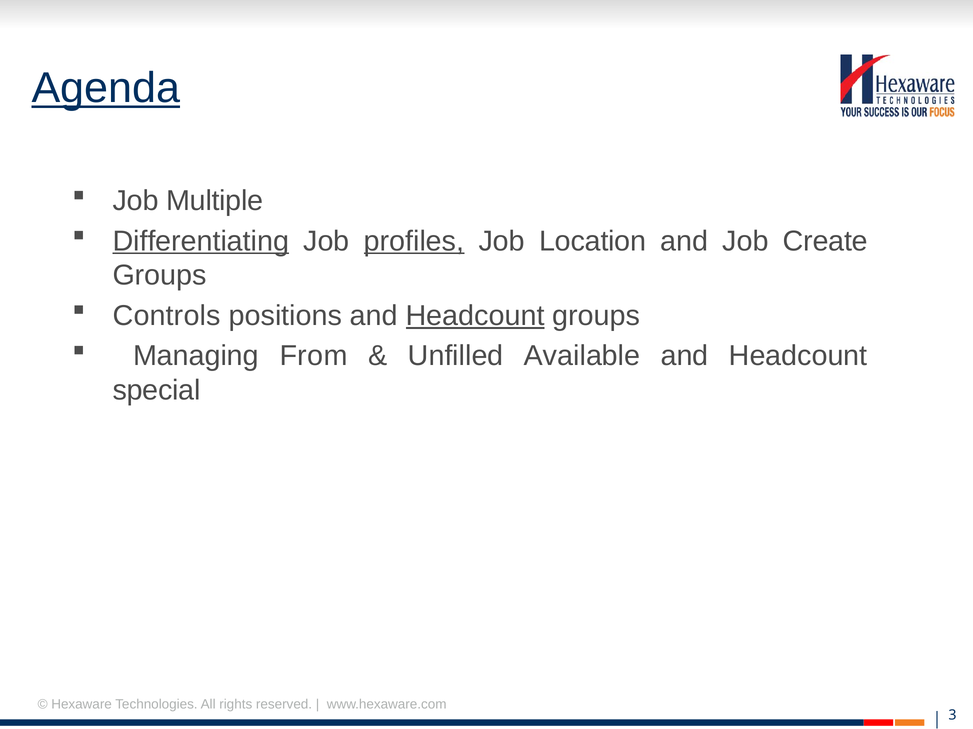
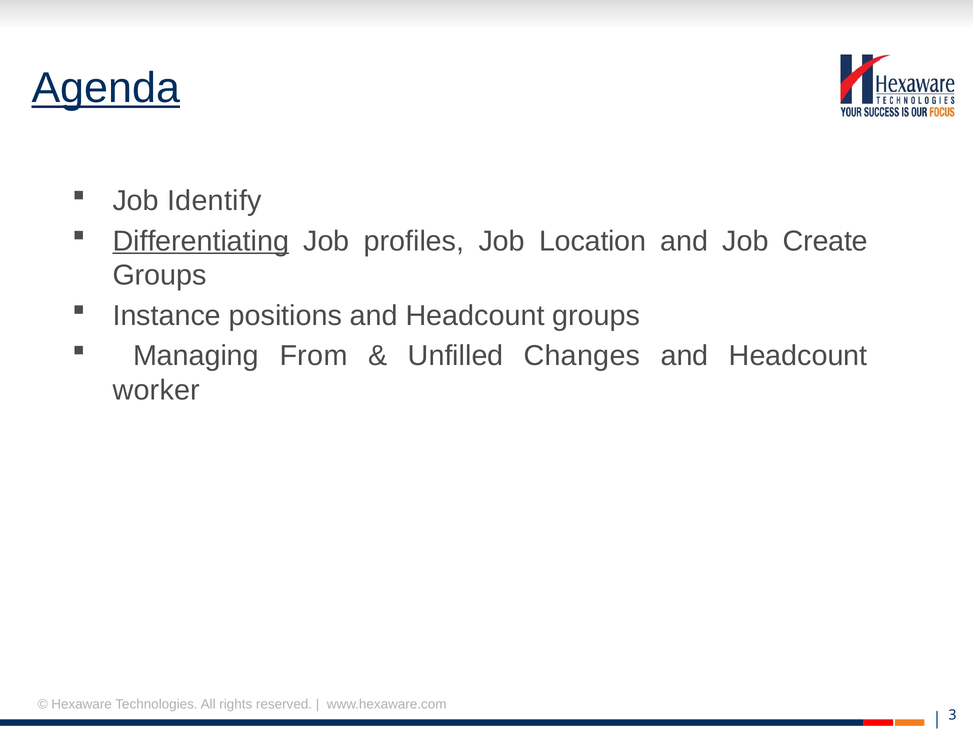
Multiple: Multiple -> Identify (214, 201)
profiles underline: present -> none (414, 241)
Controls: Controls -> Instance (167, 316)
Headcount underline: present -> none (475, 316)
Available: Available -> Changes (582, 356)
special: special -> worker (156, 391)
